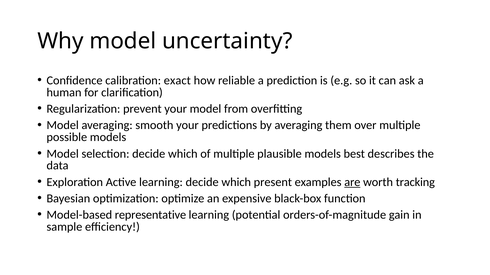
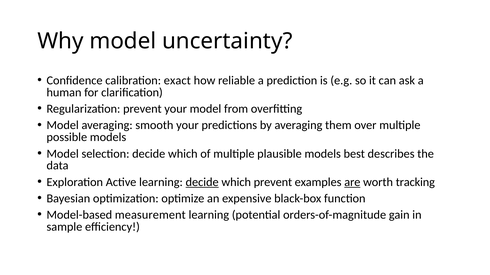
decide underline: none -> present (202, 182)
which present: present -> prevent (273, 182)
representative: representative -> measurement (150, 215)
